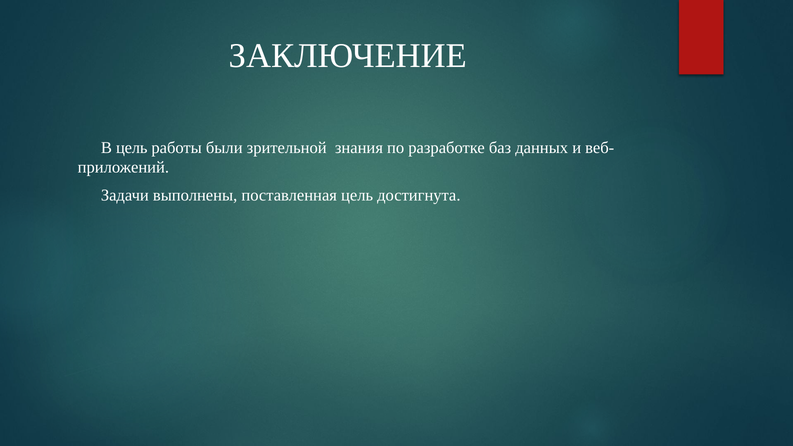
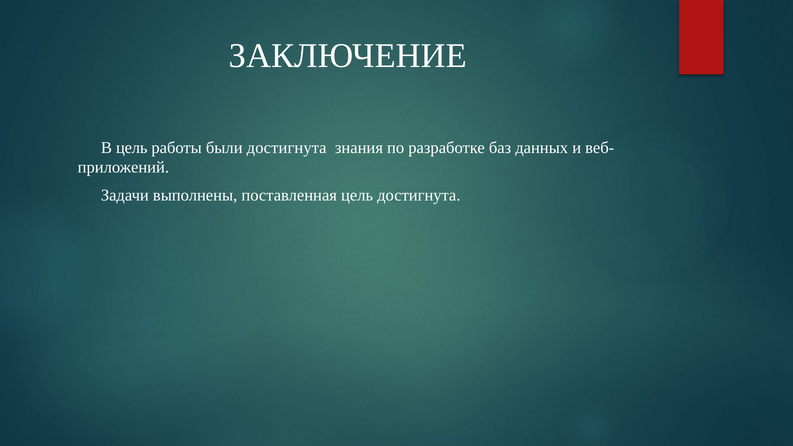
были зрительной: зрительной -> достигнута (287, 148)
